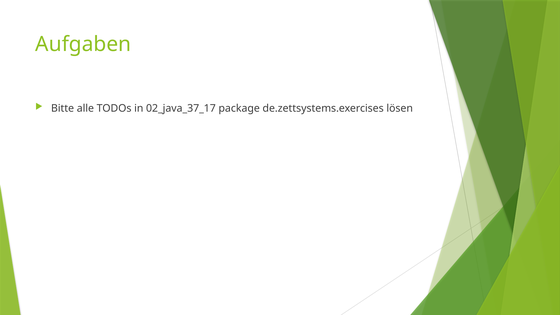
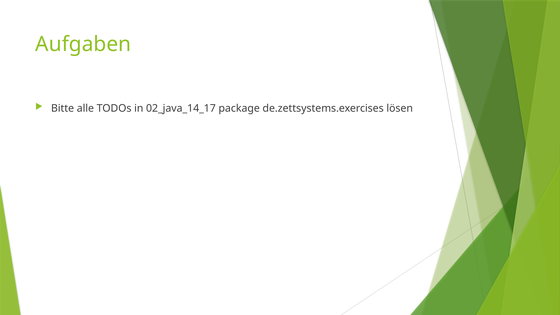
02_java_37_17: 02_java_37_17 -> 02_java_14_17 (181, 108)
